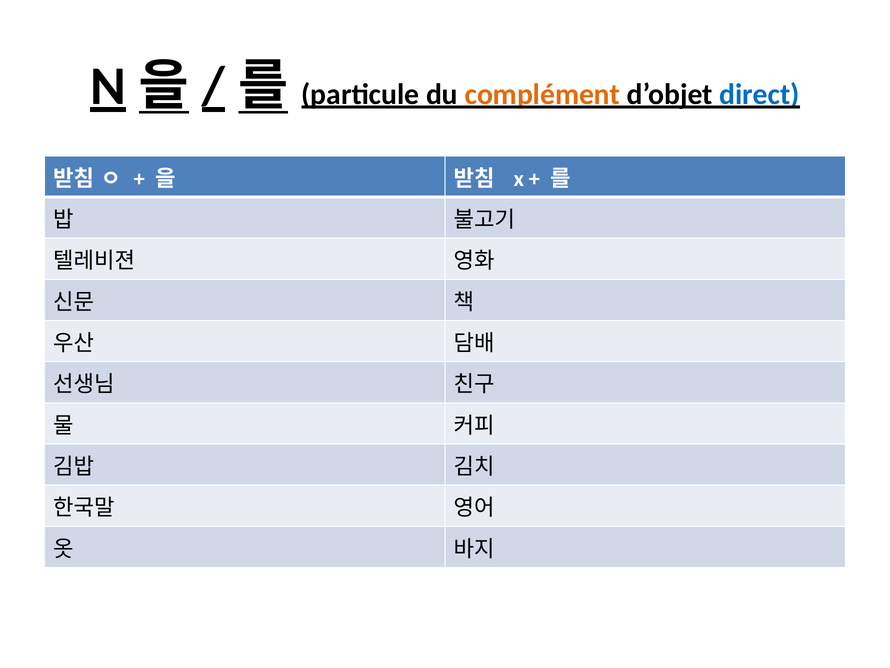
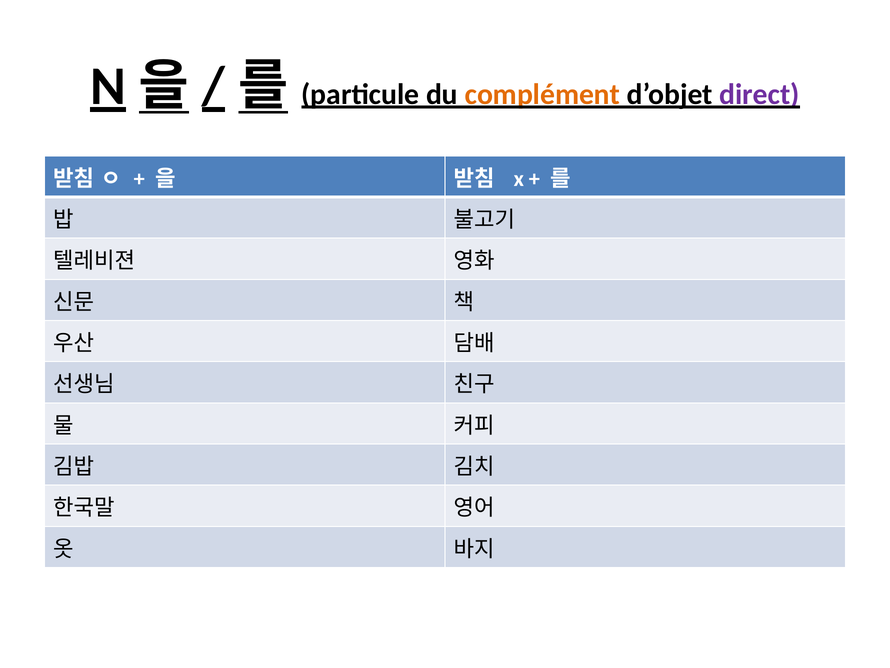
direct colour: blue -> purple (760, 94)
